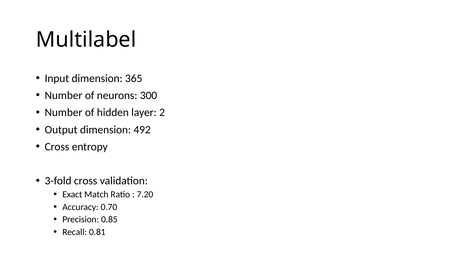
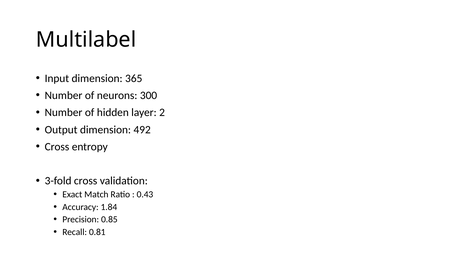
7.20: 7.20 -> 0.43 (145, 194)
0.70: 0.70 -> 1.84 (109, 207)
